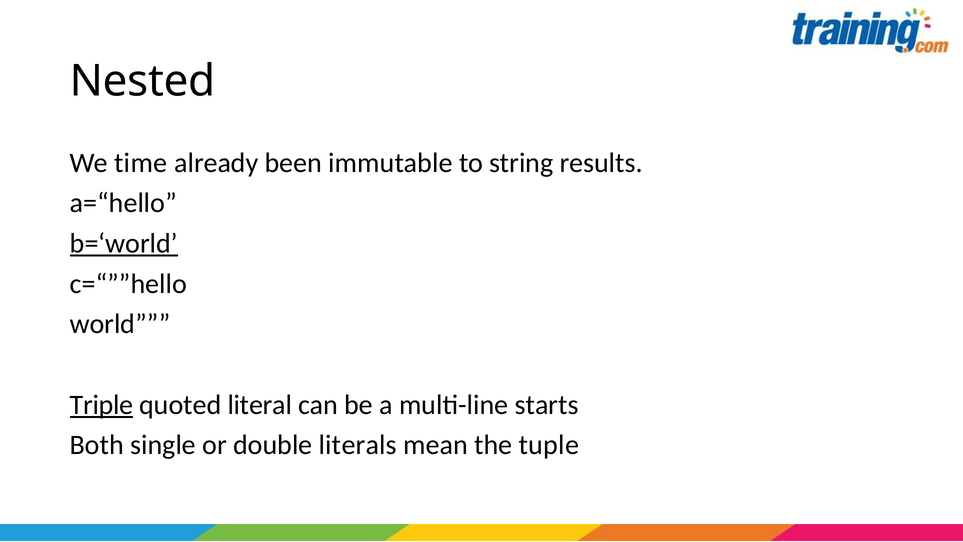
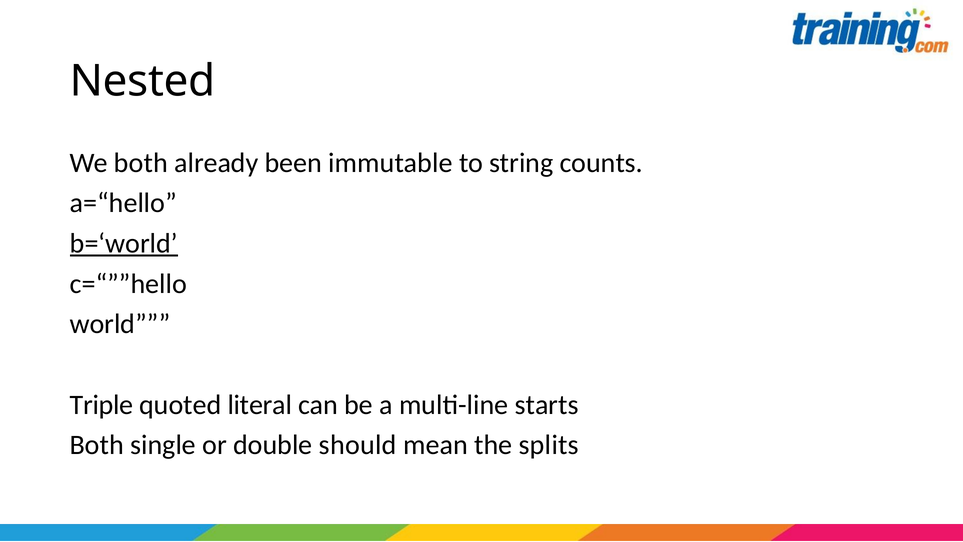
We time: time -> both (141, 163)
results: results -> counts (601, 163)
Triple underline: present -> none (102, 405)
literals: literals -> should (358, 445)
tuple: tuple -> splits (549, 445)
